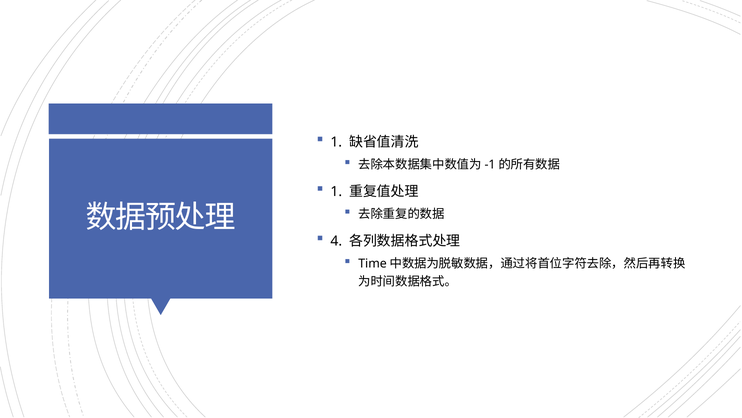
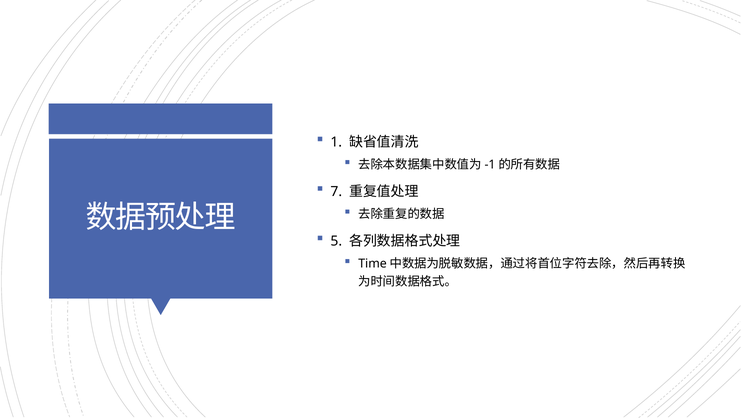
1: 1 -> 7 (336, 192)
4: 4 -> 5 (336, 241)
